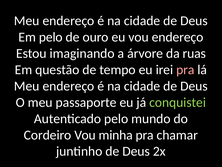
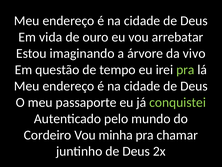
Em pelo: pelo -> vida (51, 37)
vou endereço: endereço -> arrebatar (178, 37)
ruas: ruas -> vivo (194, 53)
pra colour: pink -> light green (185, 70)
